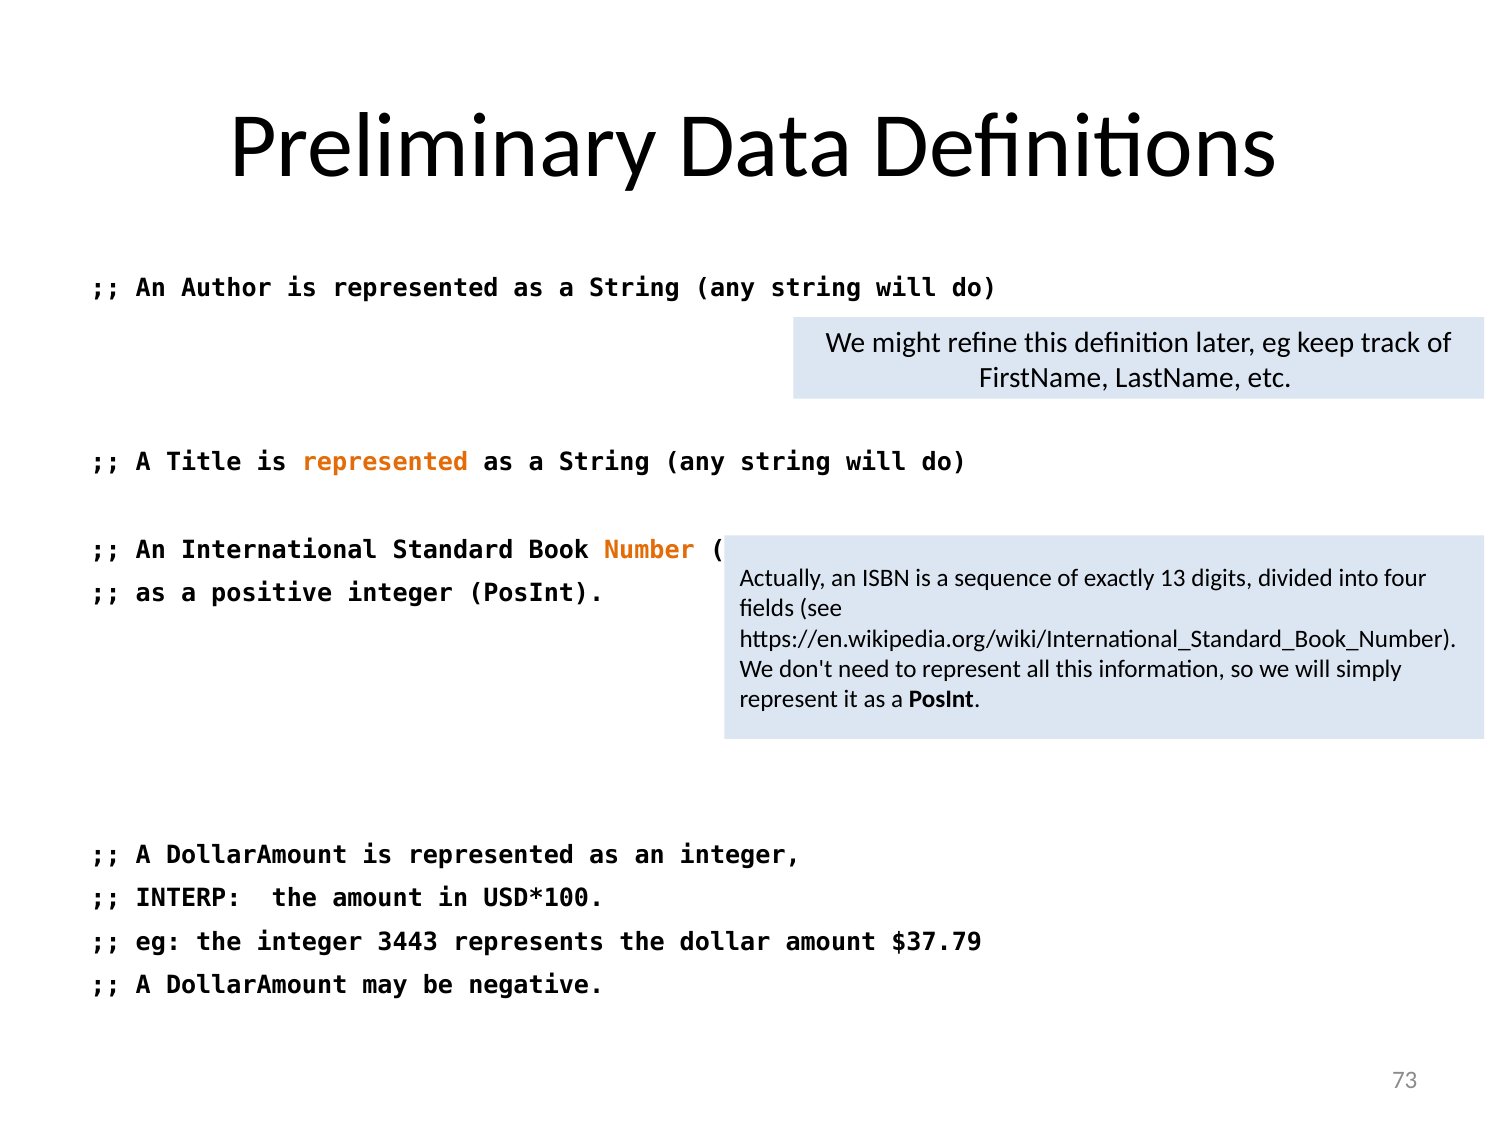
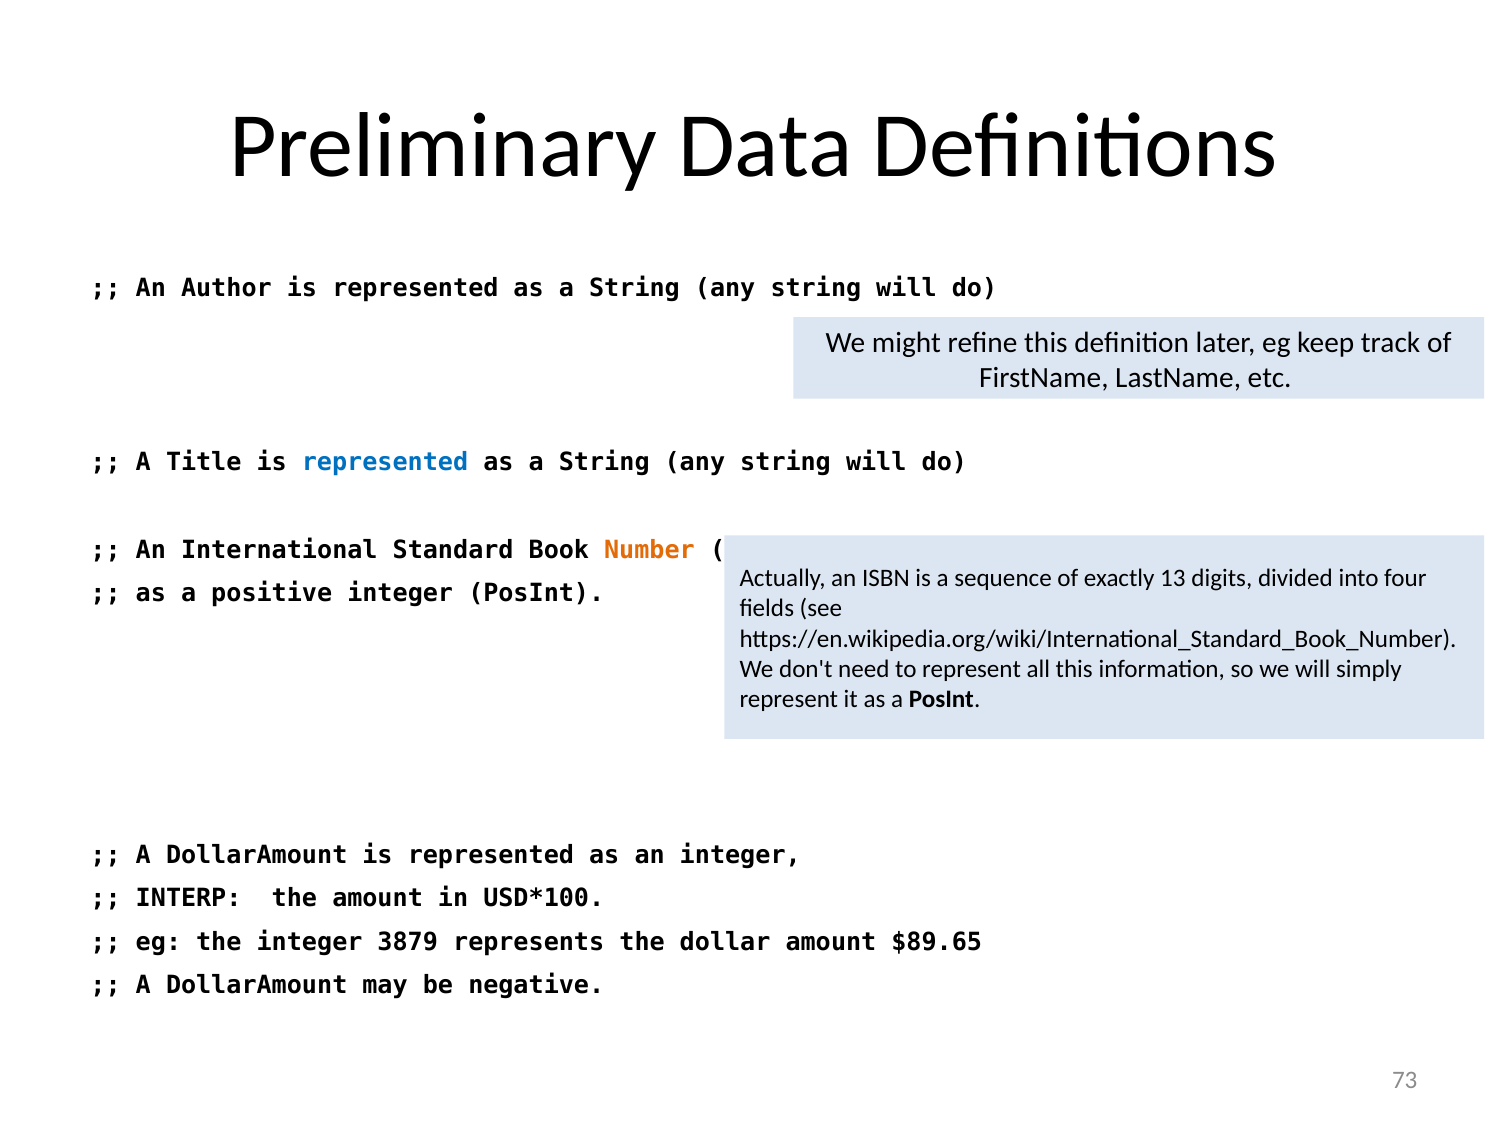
represented colour: orange -> blue (385, 463)
3443: 3443 -> 3879 (408, 942)
$37.79: $37.79 -> $89.65 (937, 942)
